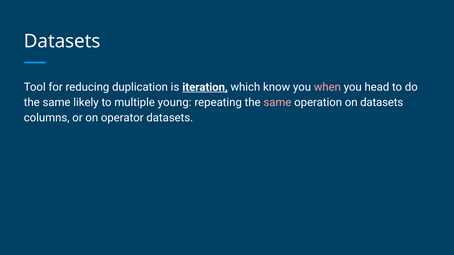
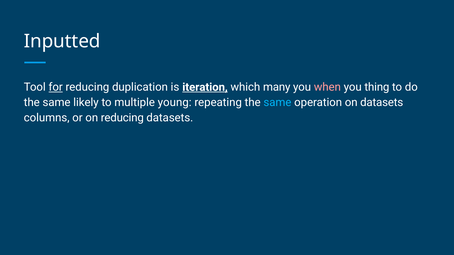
Datasets: Datasets -> Inputted (62, 41)
for underline: none -> present (56, 87)
know: know -> many (277, 87)
head: head -> thing (377, 87)
same colour: pink -> light blue (277, 103)
on operator: operator -> reducing (122, 118)
